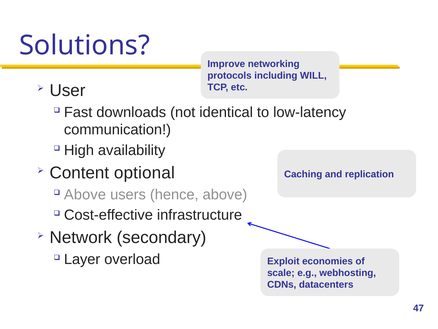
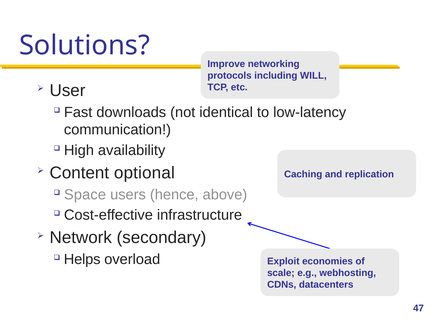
Above: Above -> Space (85, 194)
Layer: Layer -> Helps (82, 259)
